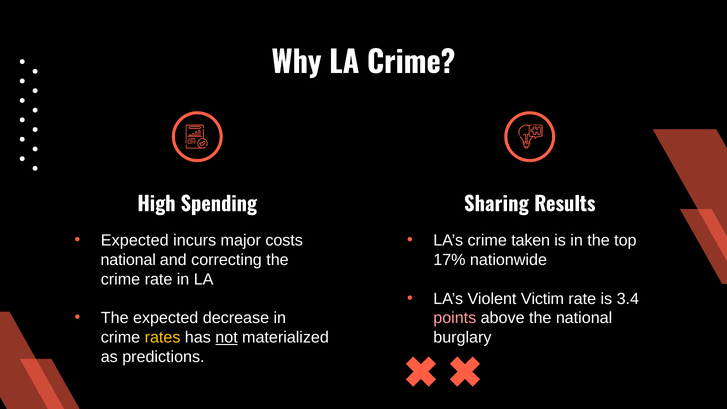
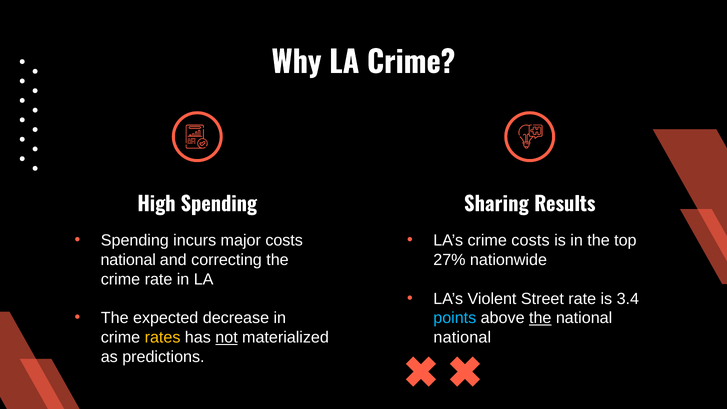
Expected: Expected -> Spending (135, 241)
crime taken: taken -> costs (531, 241)
17%: 17% -> 27% (449, 260)
Victim: Victim -> Street (542, 299)
points colour: pink -> light blue (455, 318)
the underline: none -> present (540, 318)
burglary: burglary -> national (462, 337)
